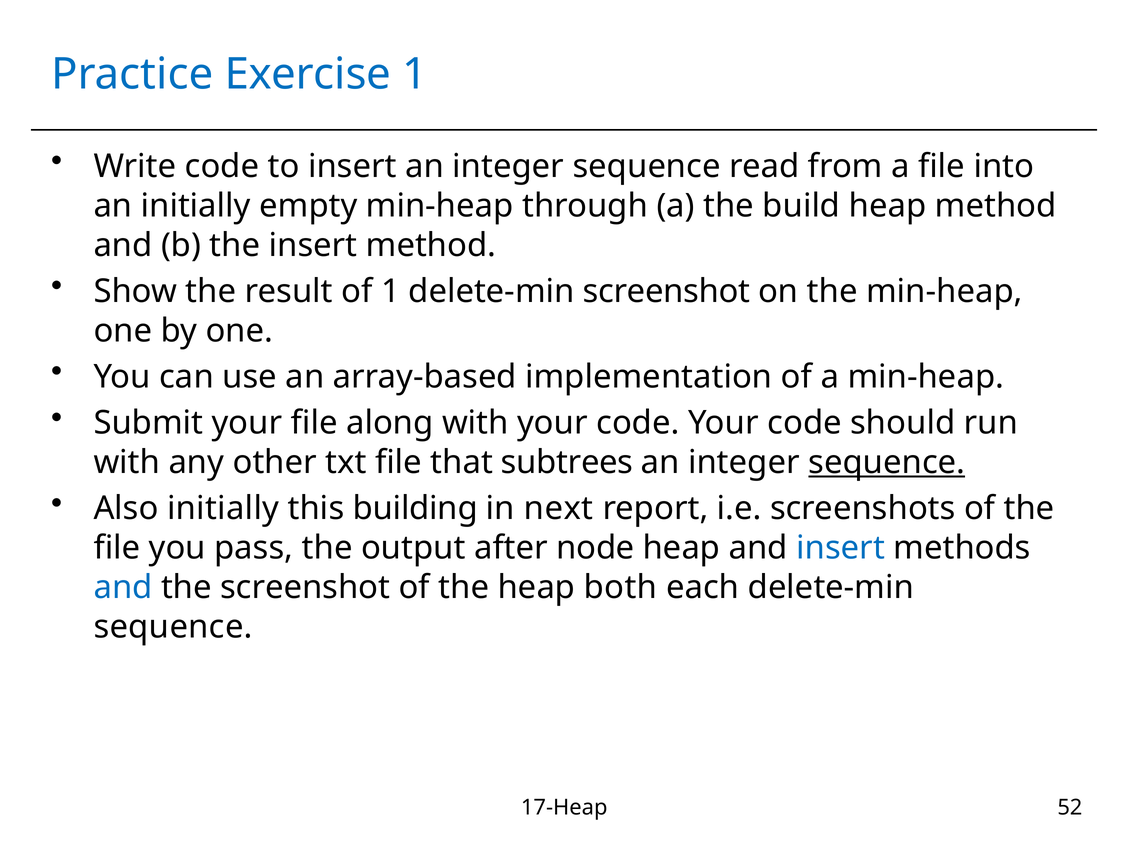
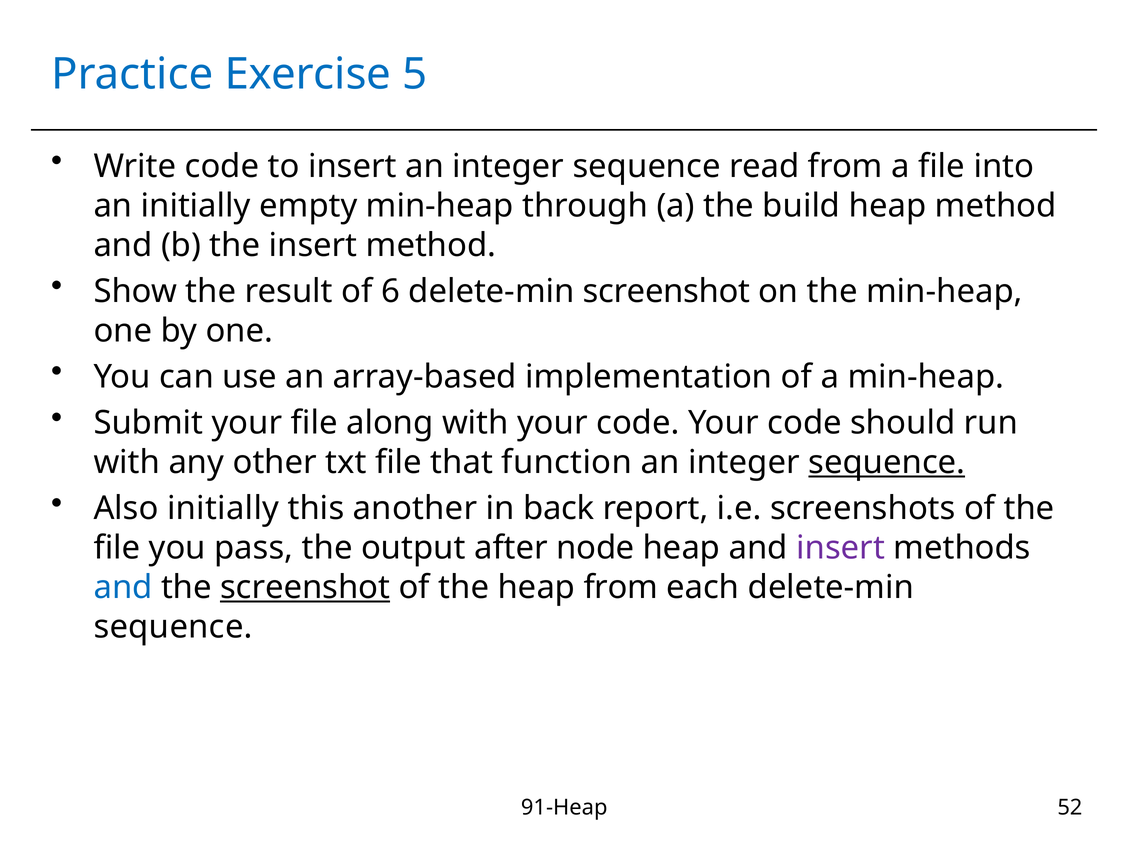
Exercise 1: 1 -> 5 (415, 74)
of 1: 1 -> 6 (390, 291)
subtrees: subtrees -> function (567, 463)
building: building -> another (415, 509)
next: next -> back (559, 509)
insert colour: blue -> purple (841, 548)
screenshot underline: none -> present (305, 588)
heap both: both -> from (621, 588)
17-Heap: 17-Heap -> 91-Heap (564, 808)
